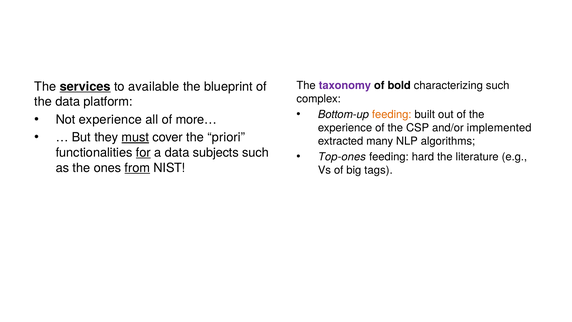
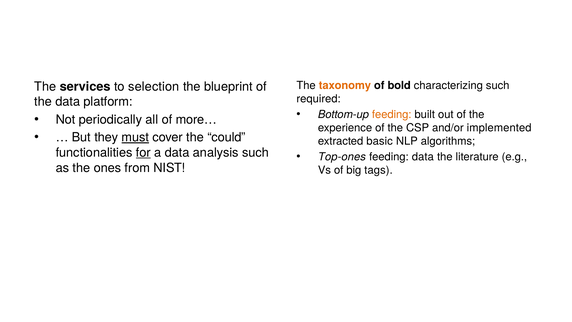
taxonomy colour: purple -> orange (345, 85)
services underline: present -> none (85, 86)
available: available -> selection (154, 86)
complex: complex -> required (319, 99)
Not experience: experience -> periodically (110, 119)
priori: priori -> could (227, 137)
many: many -> basic (380, 141)
subjects: subjects -> analysis (216, 153)
feeding hard: hard -> data (423, 157)
from underline: present -> none (137, 168)
